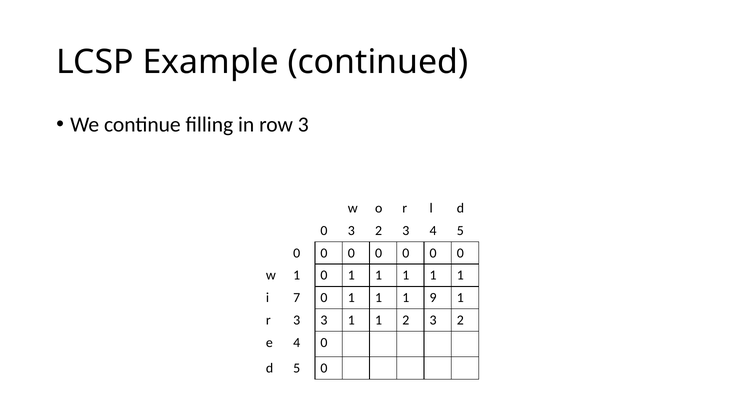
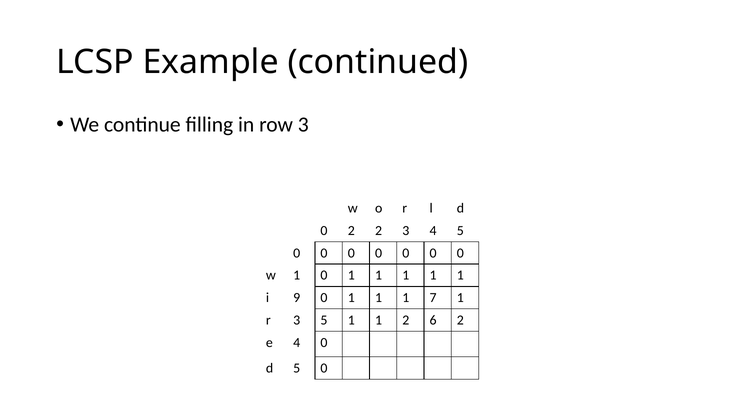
0 3: 3 -> 2 (351, 231)
7: 7 -> 9 (297, 298)
9: 9 -> 7 (433, 298)
3 3: 3 -> 5 (324, 321)
1 2 3: 3 -> 6 (433, 321)
